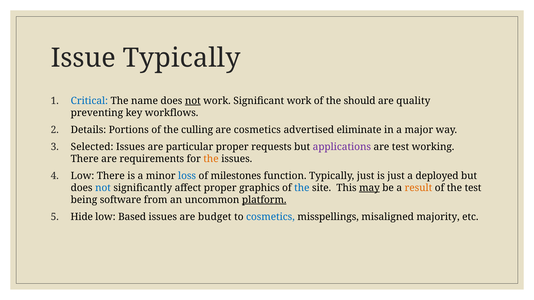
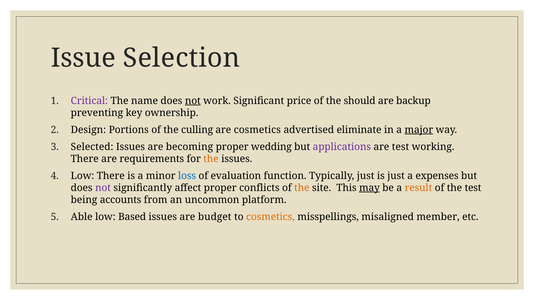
Issue Typically: Typically -> Selection (182, 58)
Critical colour: blue -> purple (89, 101)
Significant work: work -> price (299, 101)
quality: quality -> backup (413, 101)
workflows: workflows -> ownership (172, 113)
Details: Details -> Design (88, 130)
major underline: none -> present (419, 130)
particular: particular -> becoming (189, 147)
requests: requests -> wedding (271, 147)
milestones: milestones -> evaluation (236, 176)
deployed: deployed -> expenses (437, 176)
not colour: blue -> purple (103, 188)
graphics: graphics -> conflicts (259, 188)
the colour: blue -> orange (302, 188)
software: software -> accounts (121, 200)
platform underline: present -> none (264, 200)
Hide: Hide -> Able (82, 217)
cosmetics colour: blue -> orange (270, 217)
majority: majority -> member (438, 217)
